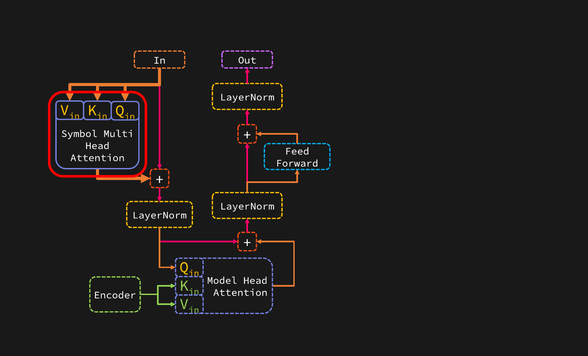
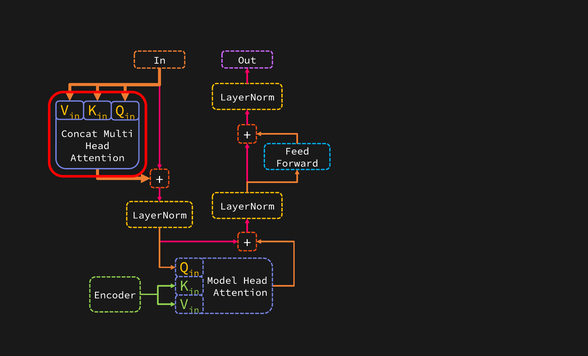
Symbol: Symbol -> Concat (79, 134)
